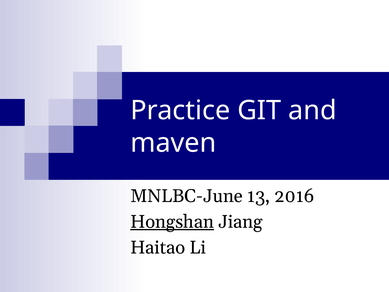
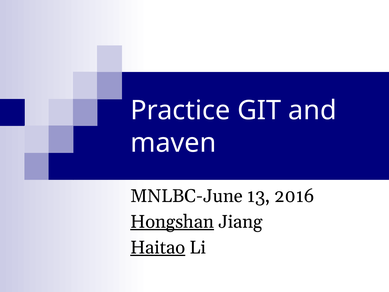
Haitao underline: none -> present (158, 247)
